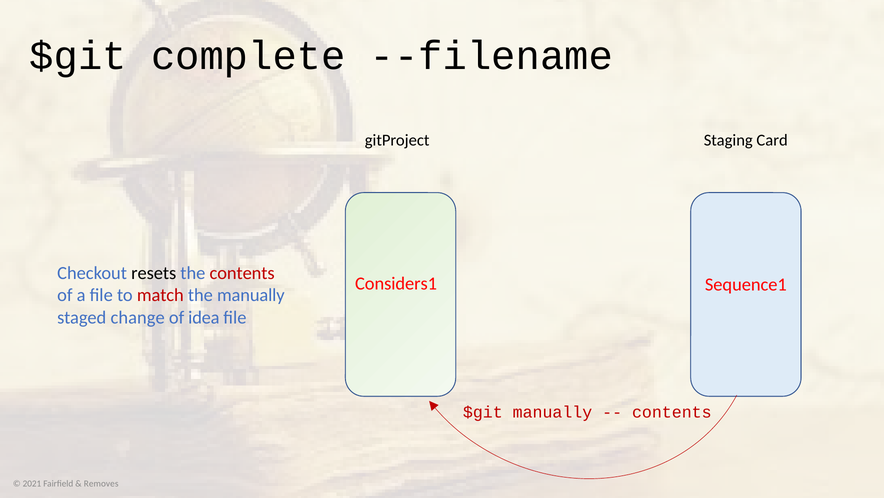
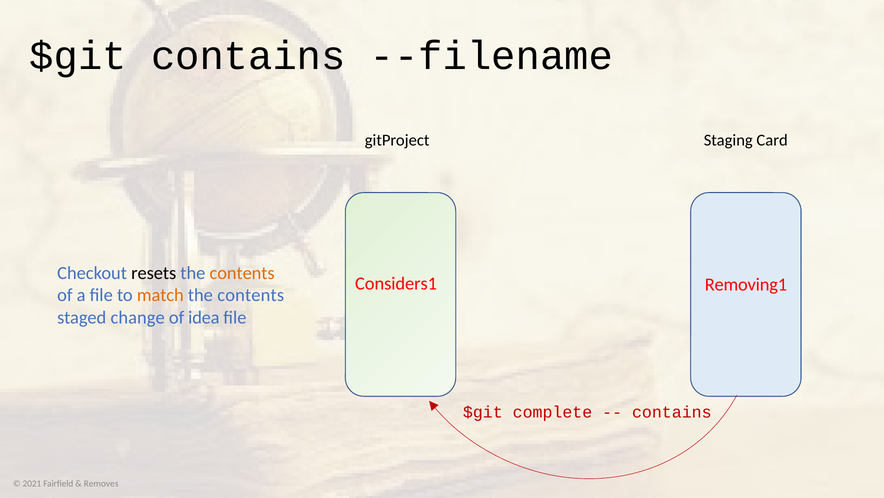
$git complete: complete -> contains (248, 56)
contents colour: red -> orange (242, 273)
Sequence1: Sequence1 -> Removing1 (746, 284)
match colour: red -> orange (160, 295)
manually: manually -> contents (251, 295)
$git manually: manually -> complete (552, 412)
contents: contents -> contains (672, 412)
